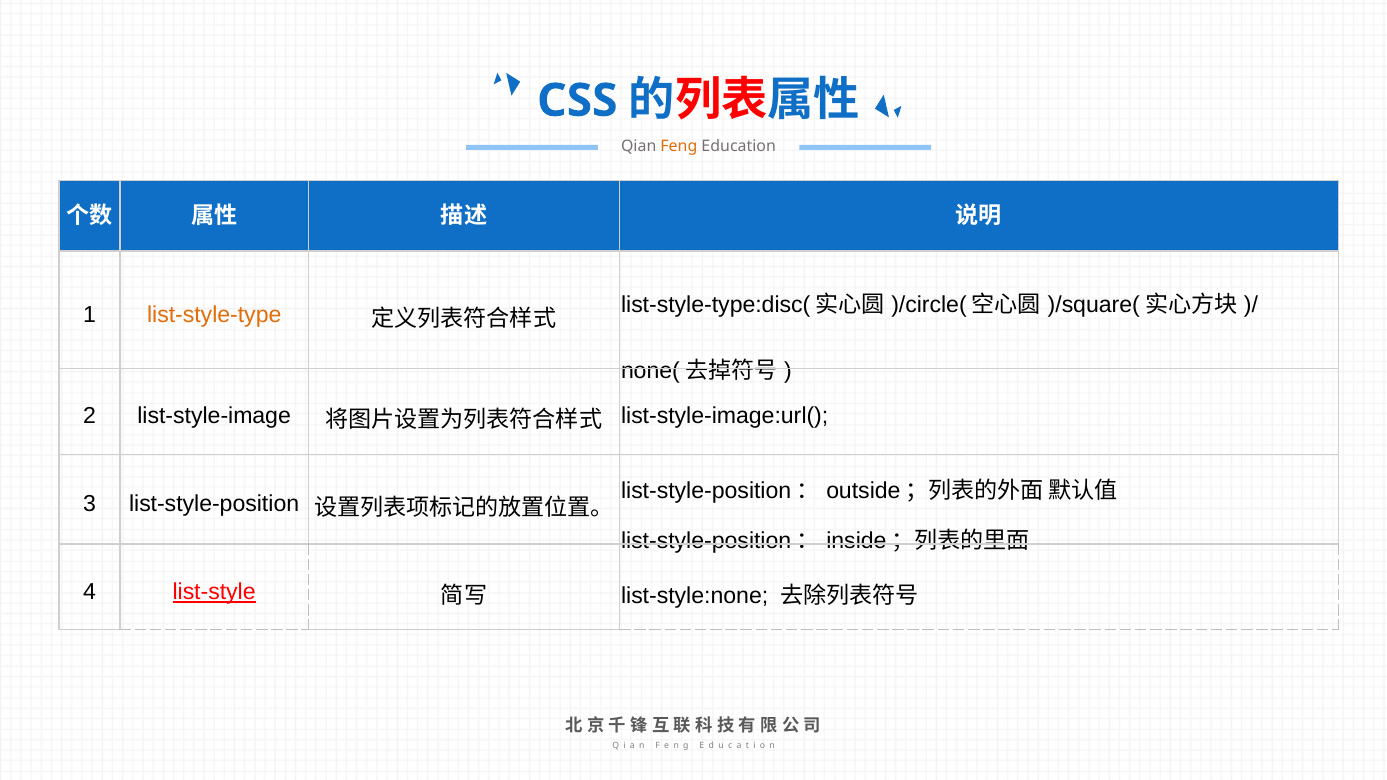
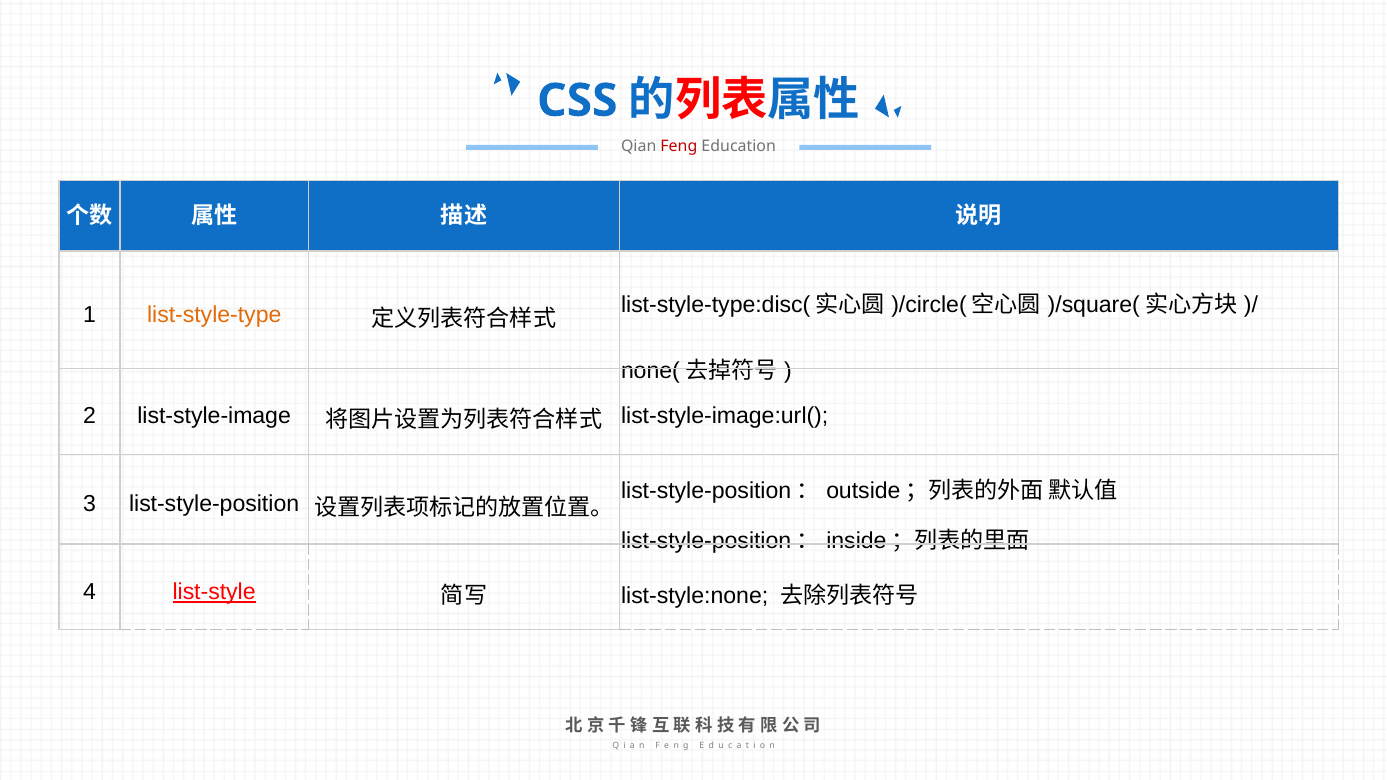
Feng colour: orange -> red (679, 147)
